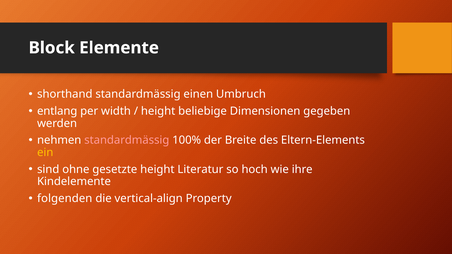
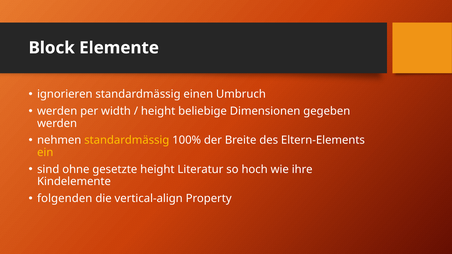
shorthand: shorthand -> ignorieren (65, 94)
entlang: entlang -> werden (57, 111)
standardmässig colour: pink -> yellow (127, 140)
